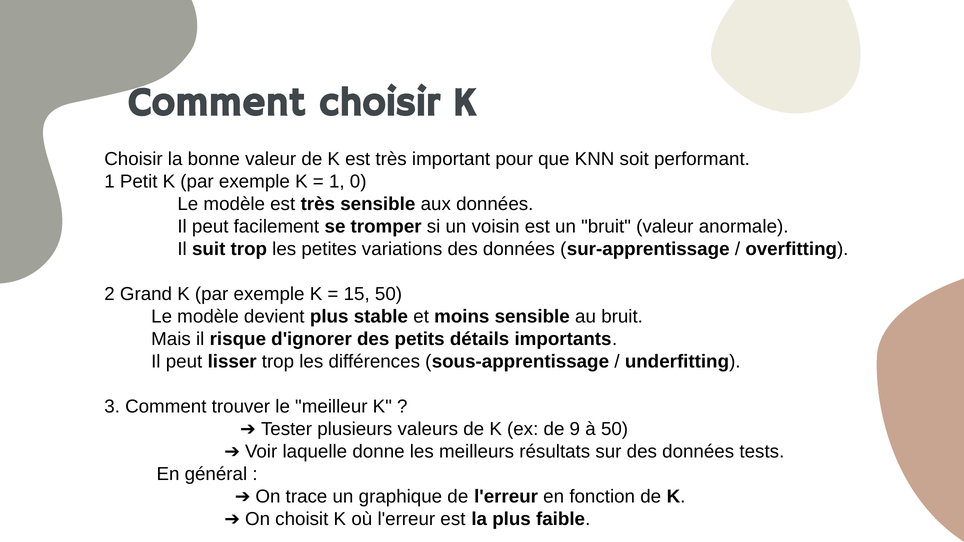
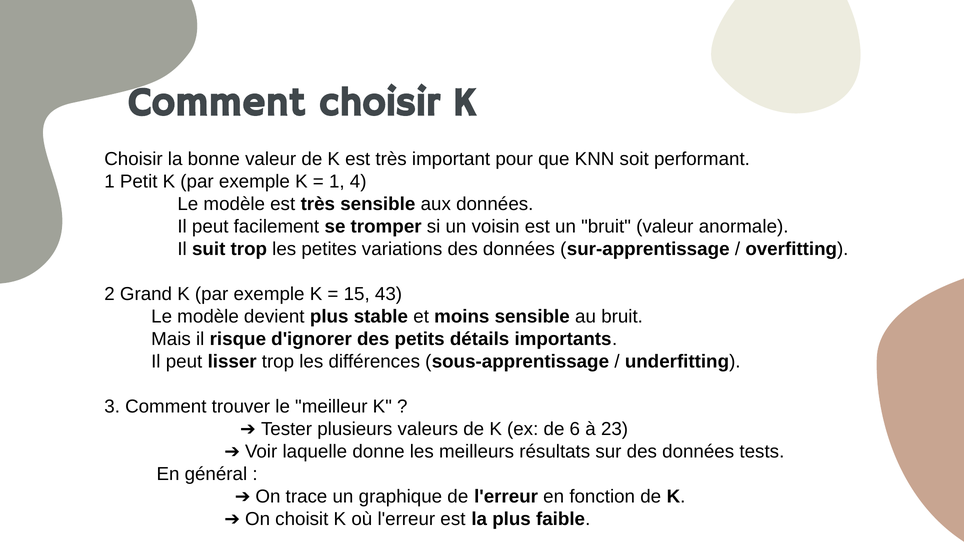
0: 0 -> 4 (358, 182)
15 50: 50 -> 43 (389, 294)
9: 9 -> 6 (575, 429)
à 50: 50 -> 23 (615, 429)
